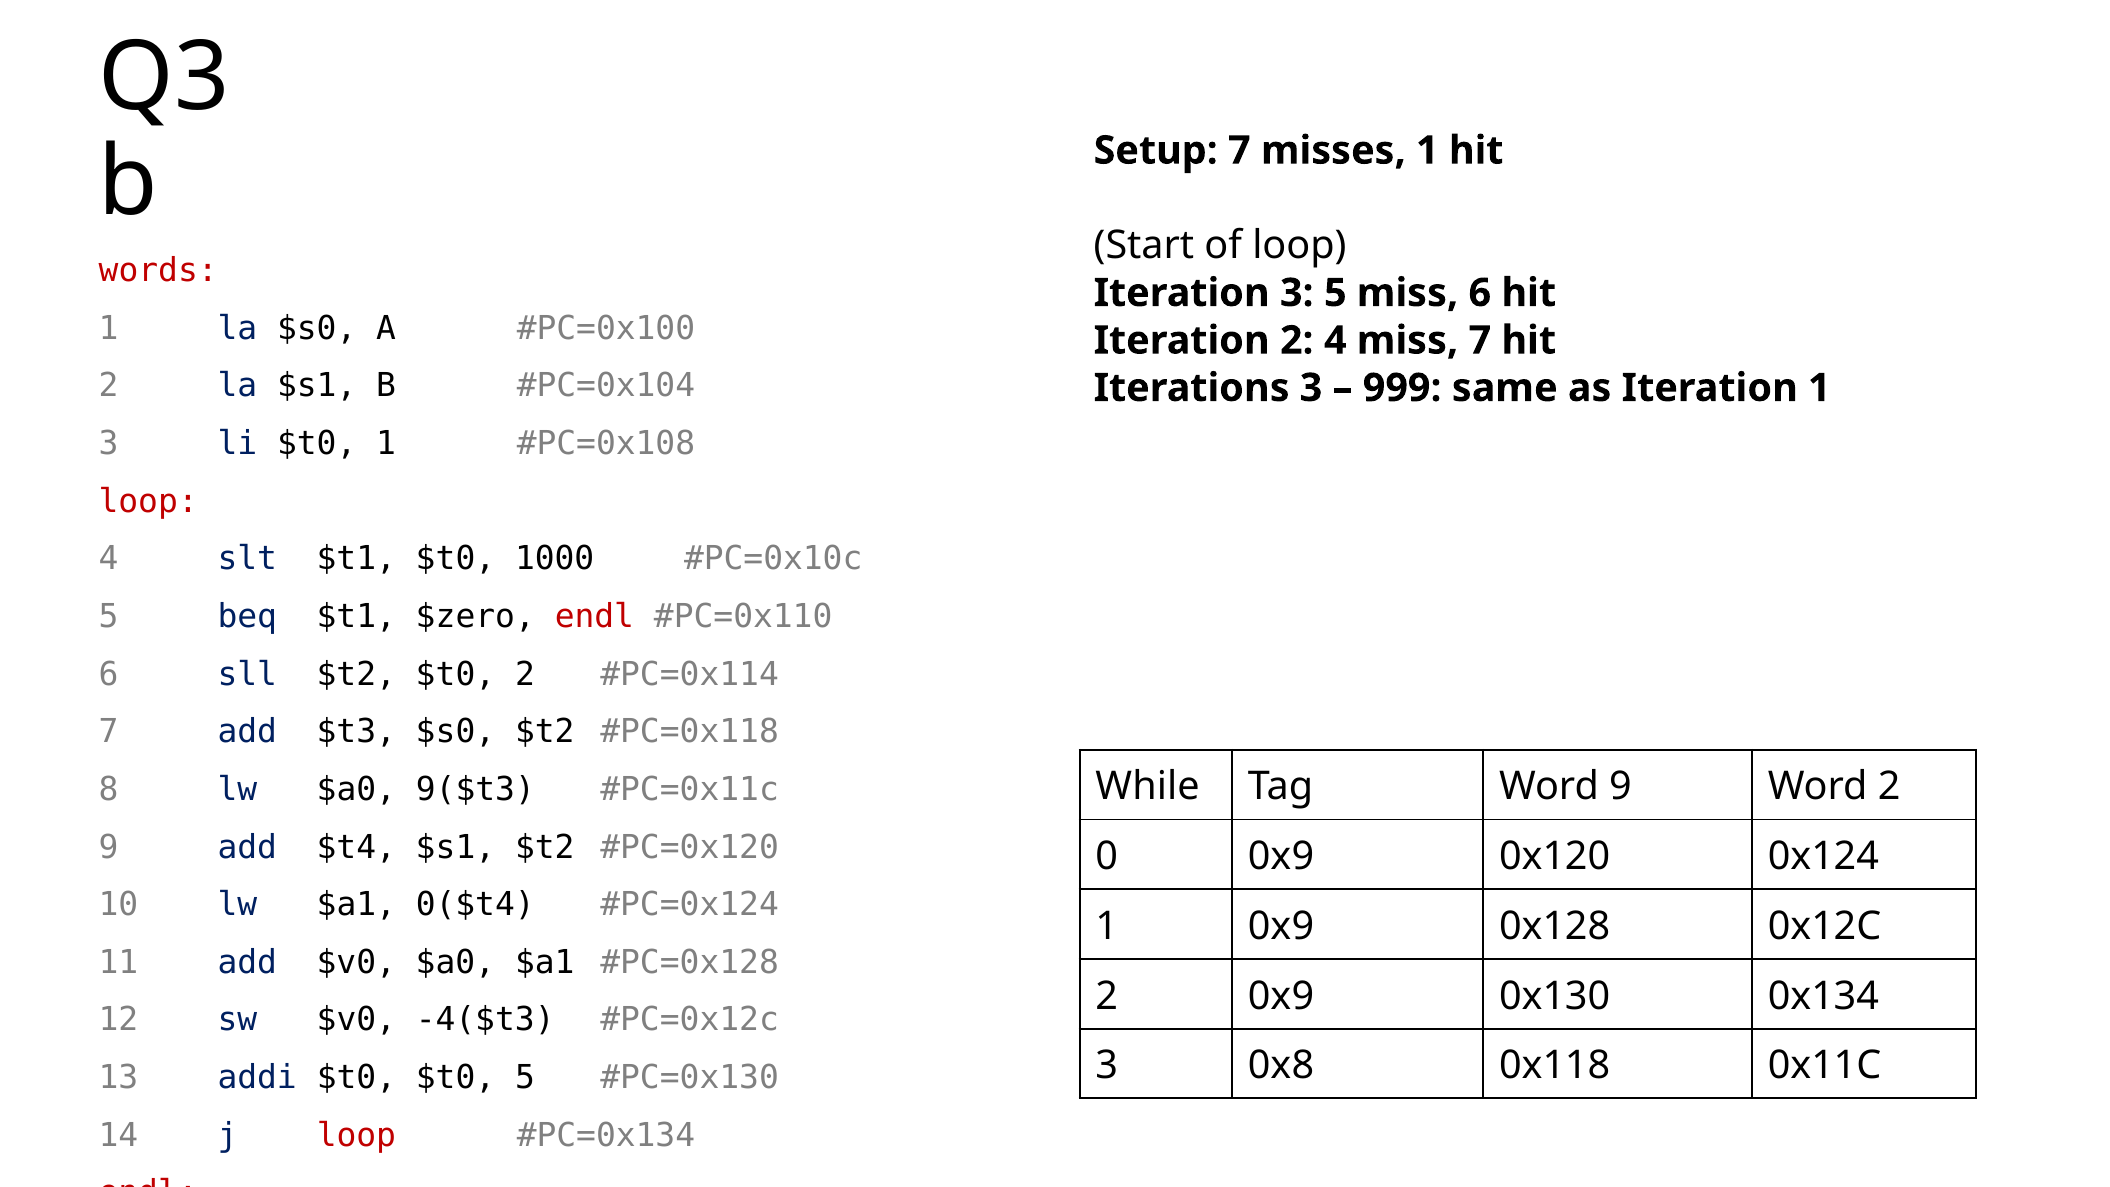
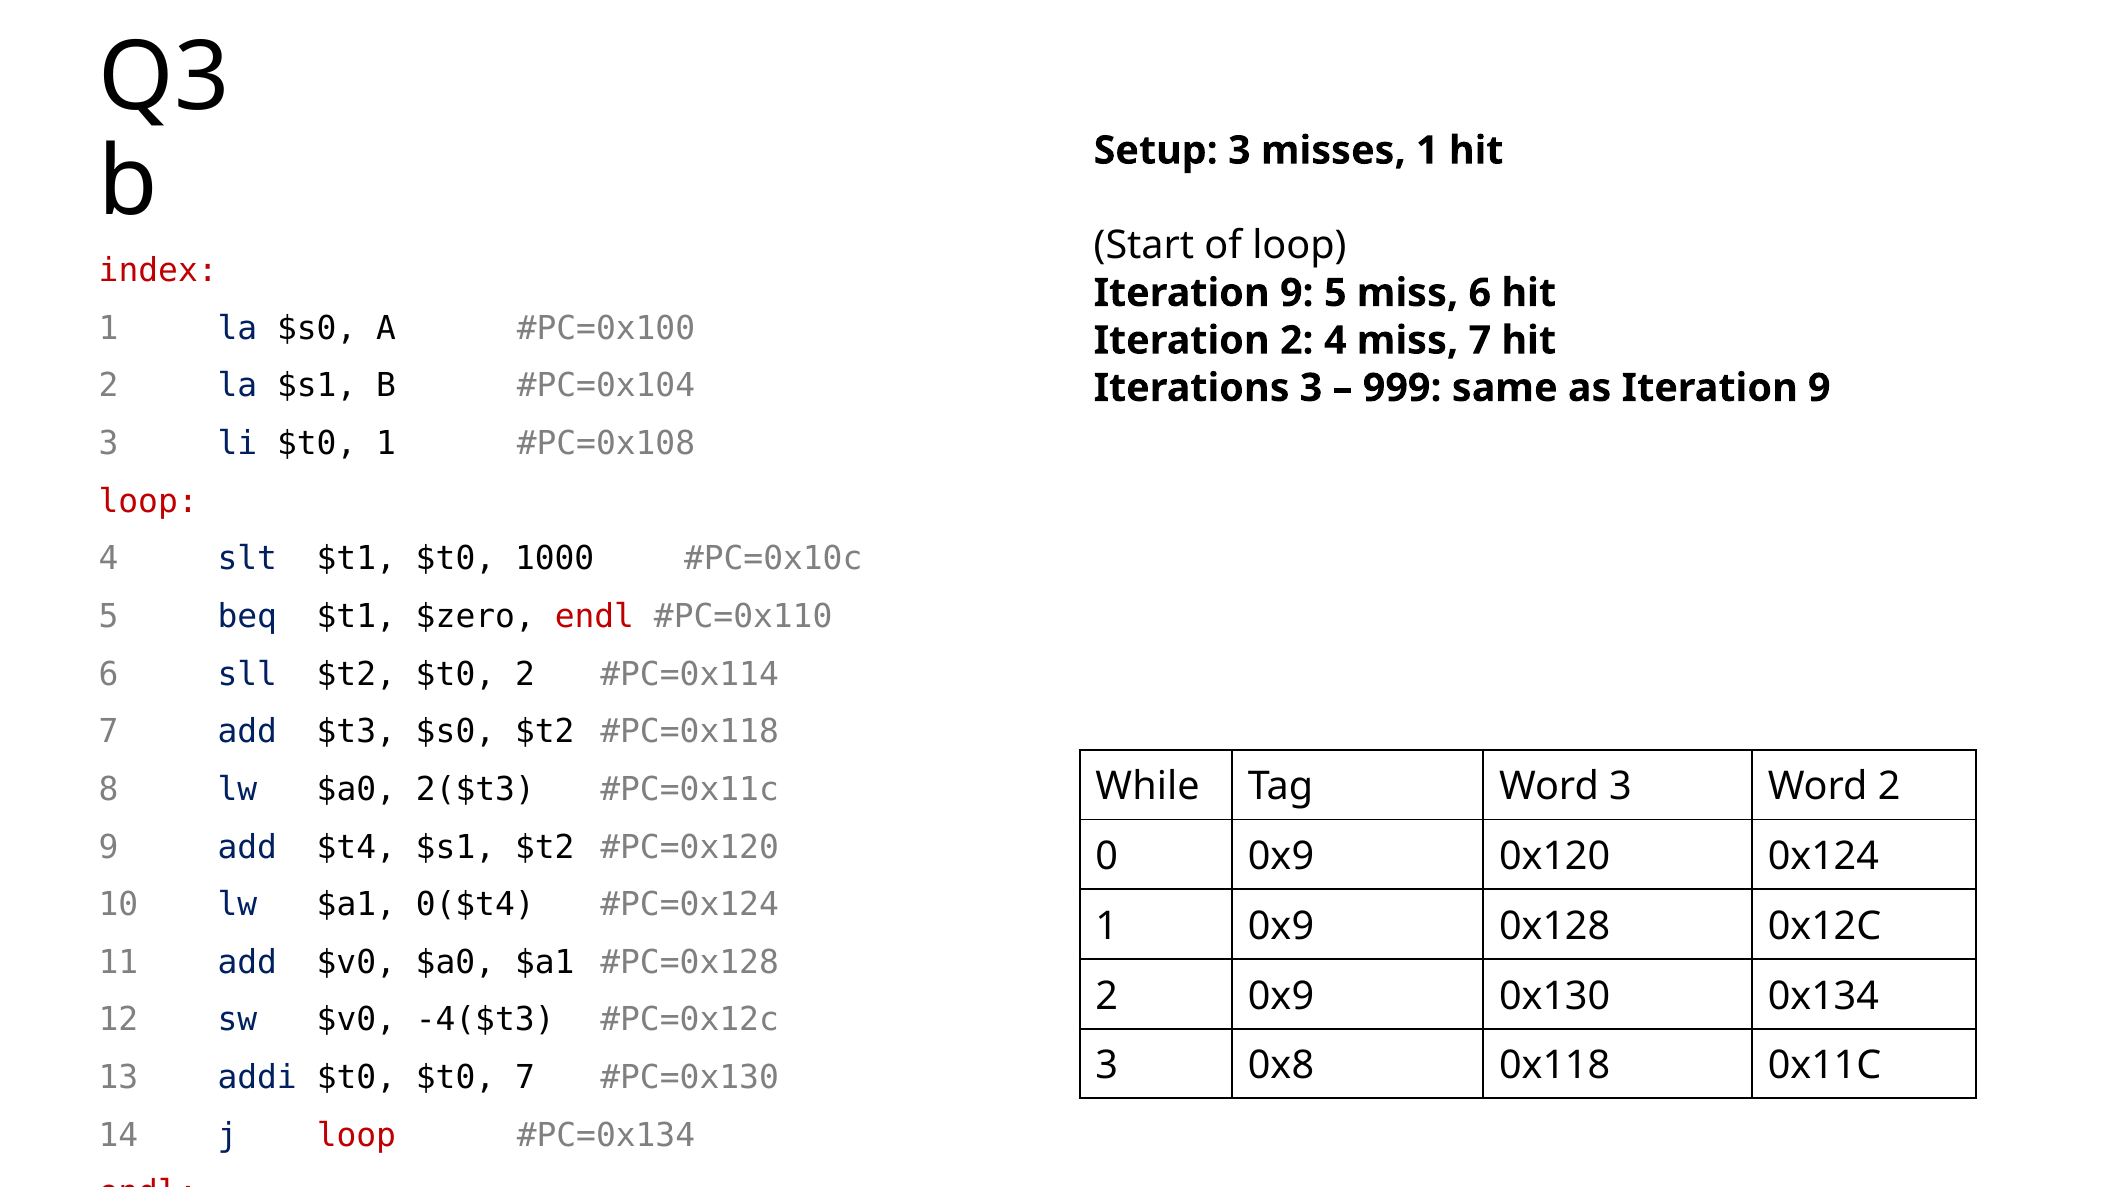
Setup 7: 7 -> 3 (1239, 151)
words: words -> index (158, 271)
3: 3 -> 9 (1297, 293)
as Iteration 1: 1 -> 9 (1819, 388)
9($t3: 9($t3 -> 2($t3 (475, 789)
Word 9: 9 -> 3 (1620, 787)
$t0 5: 5 -> 7 (525, 1078)
